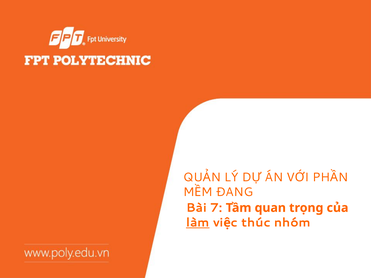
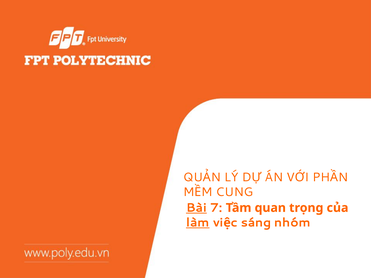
ĐANG: ĐANG -> CUNG (235, 192)
Bài underline: none -> present (196, 208)
thúc: thúc -> sáng (256, 223)
